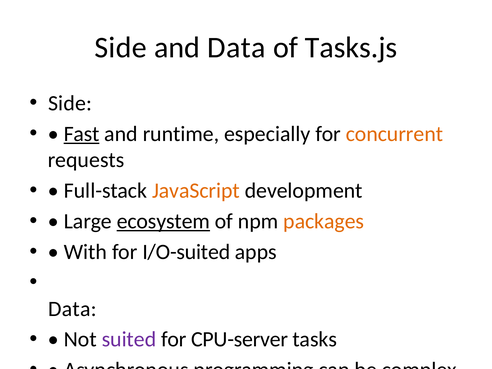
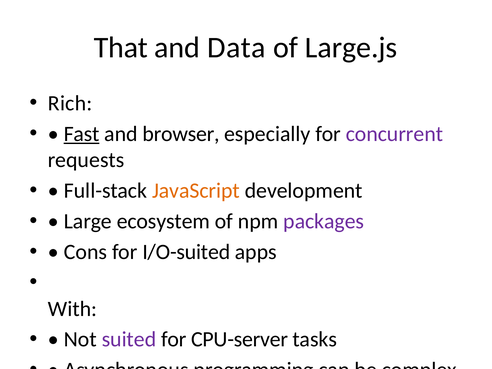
Side: Side -> That (121, 48)
Tasks.js: Tasks.js -> Large.js (351, 48)
Side: Side -> Rich (70, 103)
runtime: runtime -> browser (181, 134)
concurrent colour: orange -> purple (394, 134)
ecosystem underline: present -> none (163, 221)
packages colour: orange -> purple (324, 221)
With: With -> Cons (85, 252)
Data: Data -> With (72, 309)
